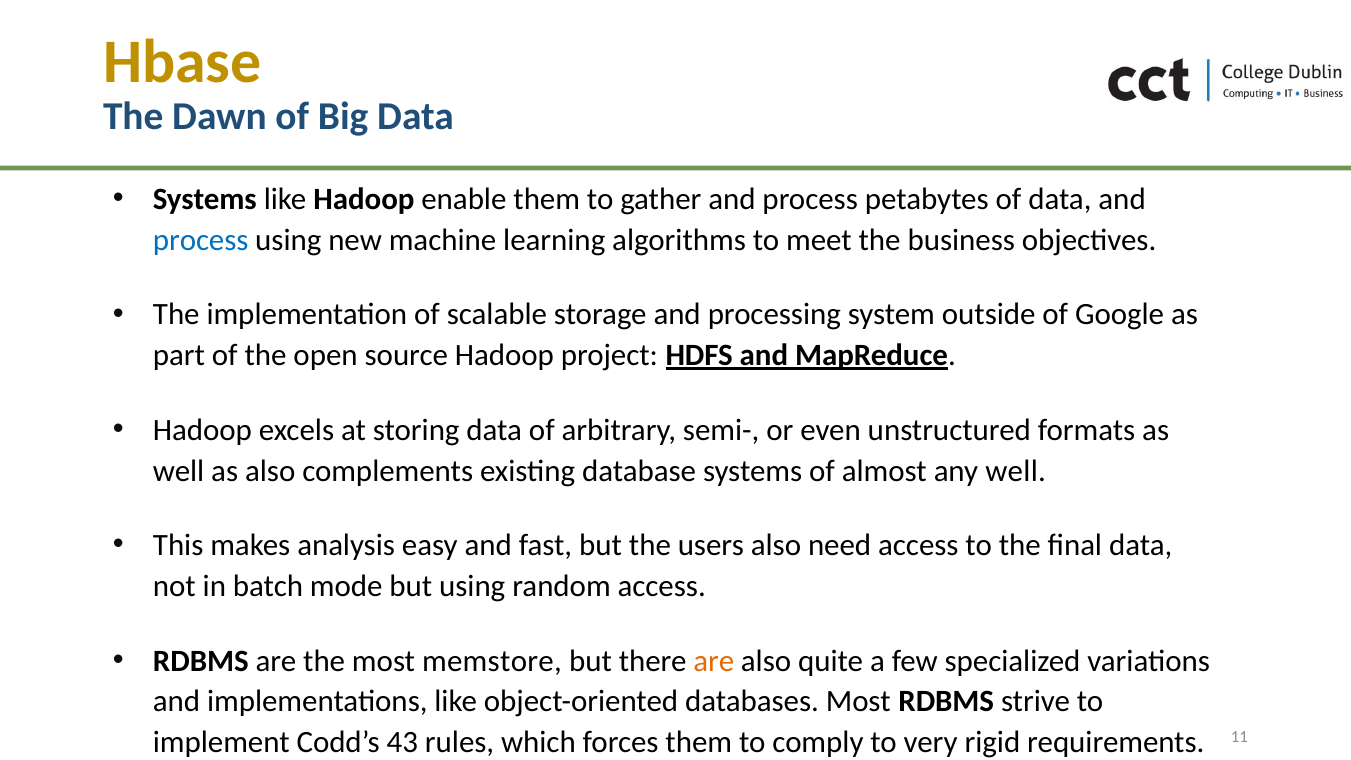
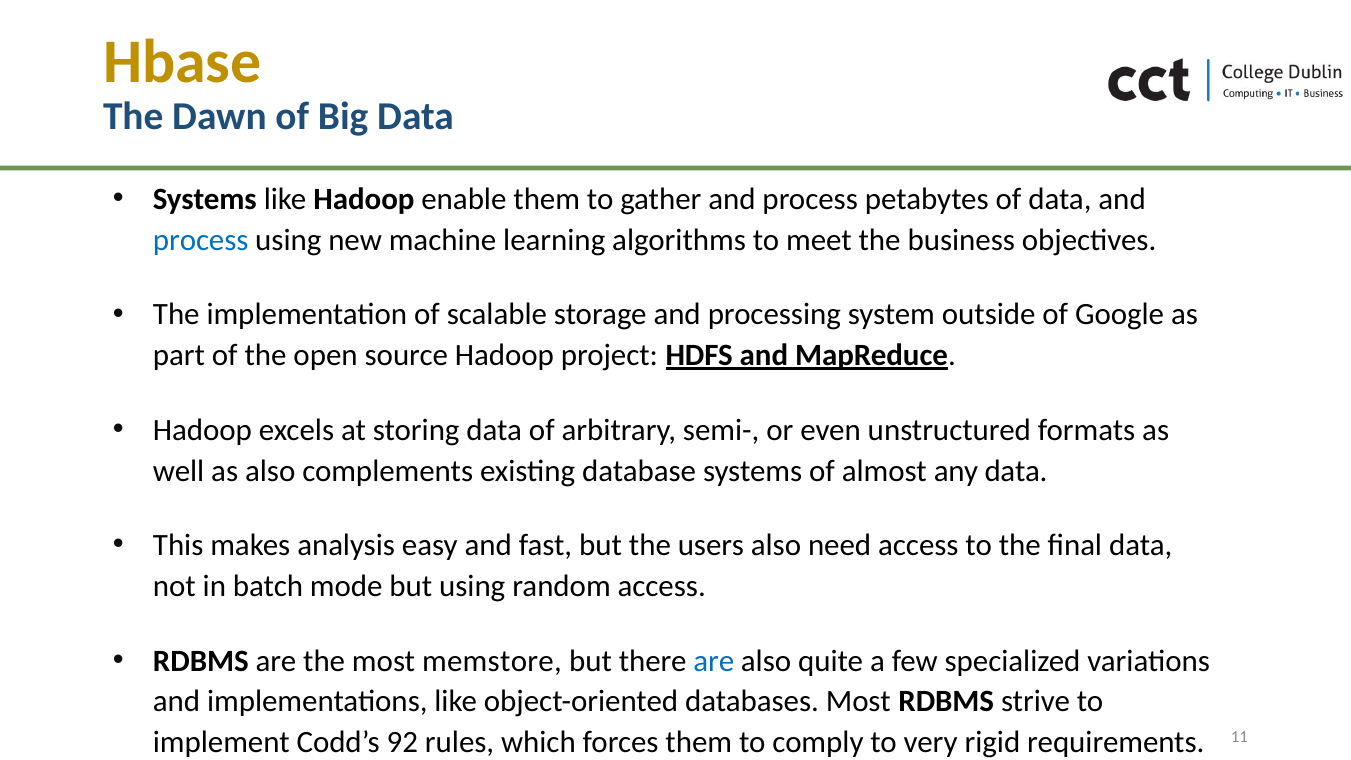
any well: well -> data (1016, 471)
are colour: orange -> blue (714, 661)
43: 43 -> 92 (402, 743)
